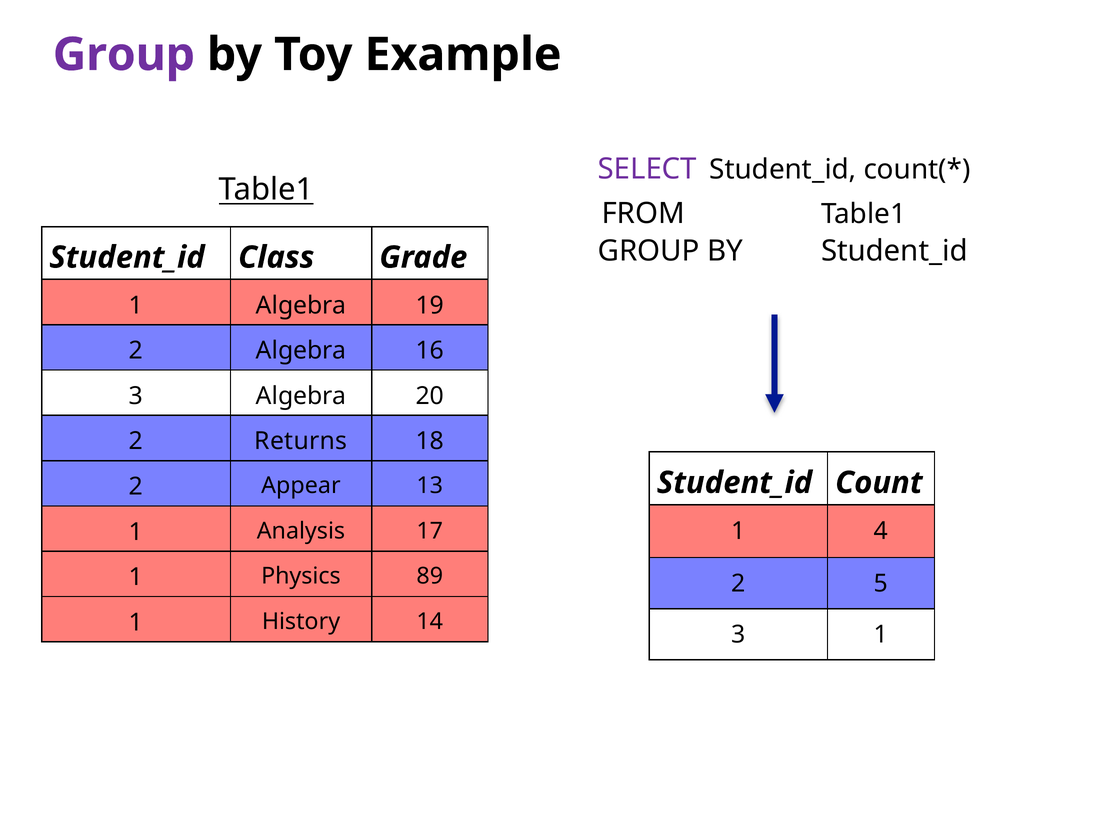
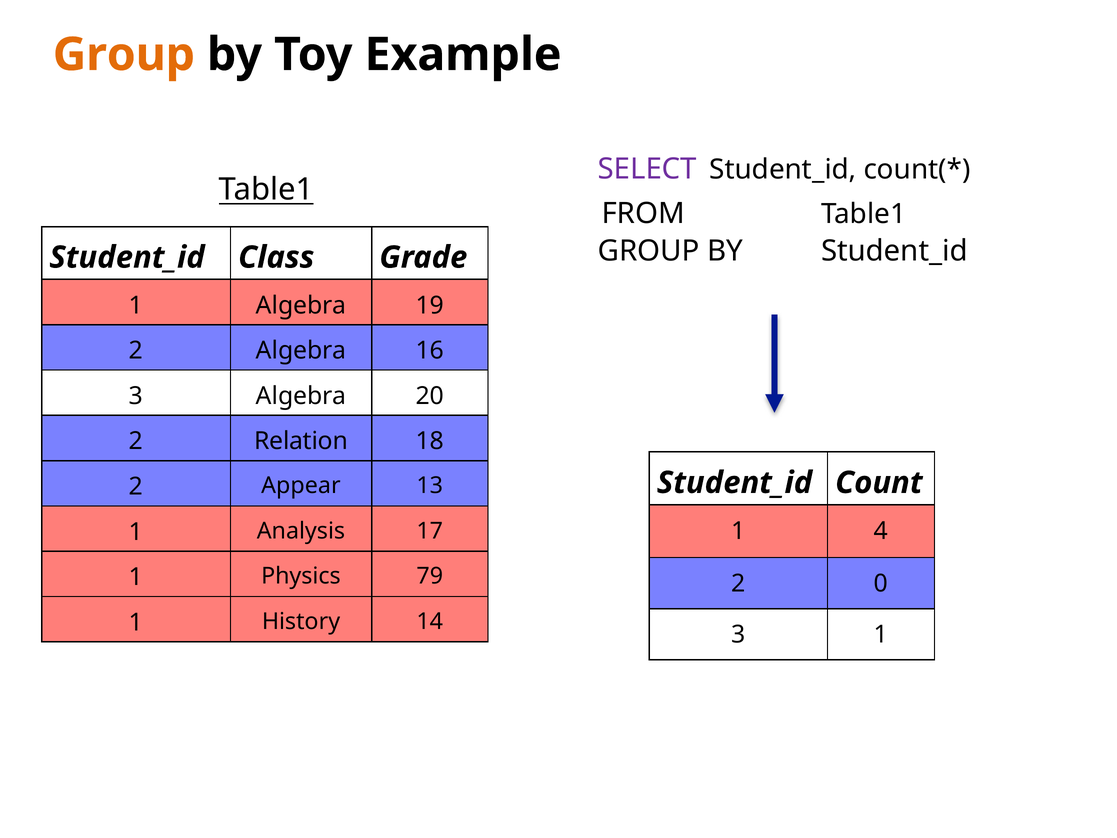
Group colour: purple -> orange (124, 55)
Returns: Returns -> Relation (301, 441)
89: 89 -> 79 (430, 576)
5: 5 -> 0 (881, 583)
